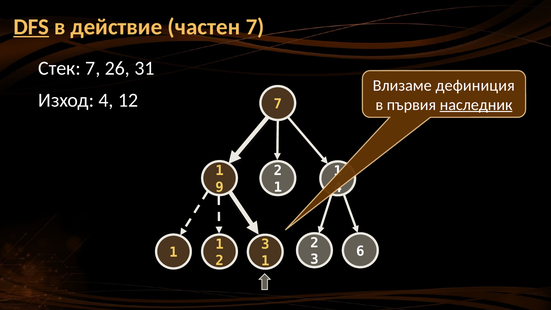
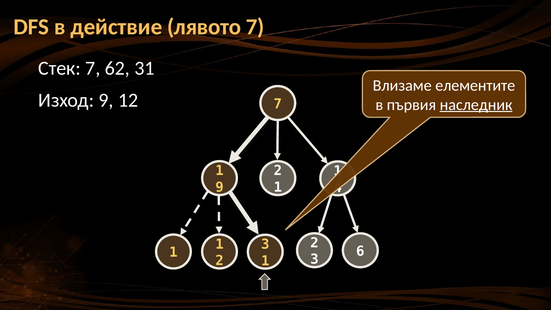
DFS underline: present -> none (31, 27)
частен: частен -> лявото (204, 27)
26: 26 -> 62 (117, 68)
дефиниция: дефиниция -> елементите (475, 85)
4: 4 -> 9 (106, 100)
